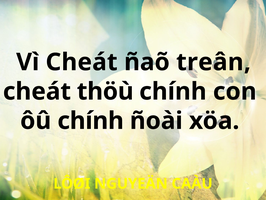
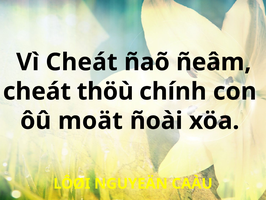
treân: treân -> ñeâm (214, 62)
ôû chính: chính -> moät (90, 121)
